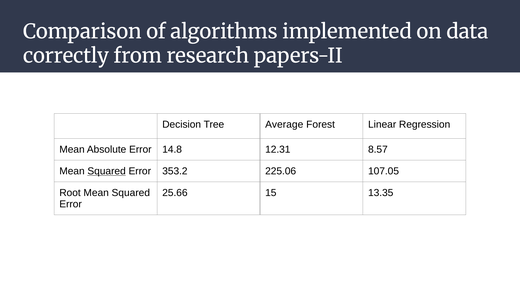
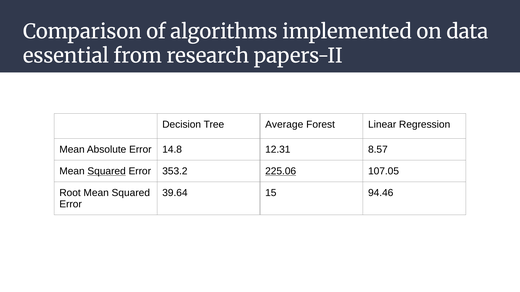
correctly: correctly -> essential (66, 56)
225.06 underline: none -> present (281, 171)
25.66: 25.66 -> 39.64 (175, 193)
13.35: 13.35 -> 94.46 (381, 193)
